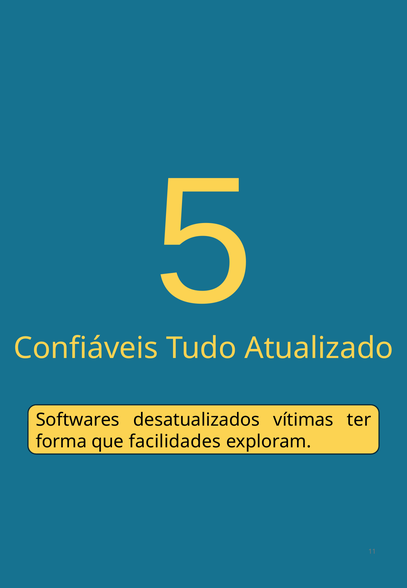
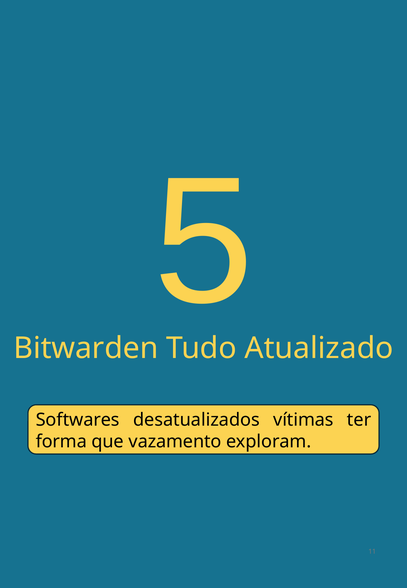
Confiáveis: Confiáveis -> Bitwarden (86, 348)
facilidades: facilidades -> vazamento (175, 441)
